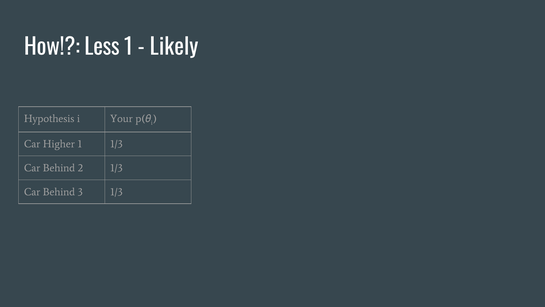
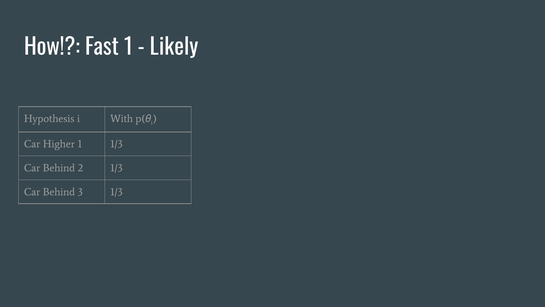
Less: Less -> Fast (102, 47)
Your: Your -> With (122, 119)
